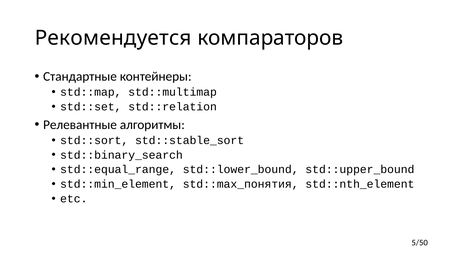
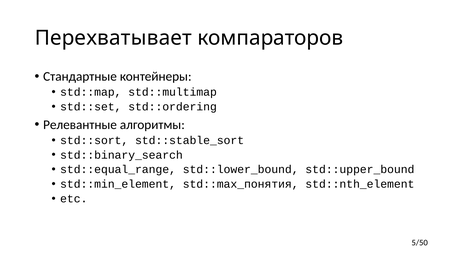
Рекомендуется: Рекомендуется -> Перехватывает (113, 38)
std::relation: std::relation -> std::ordering (173, 107)
